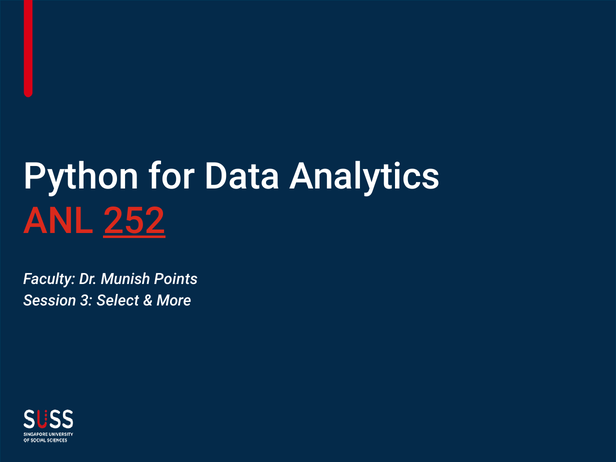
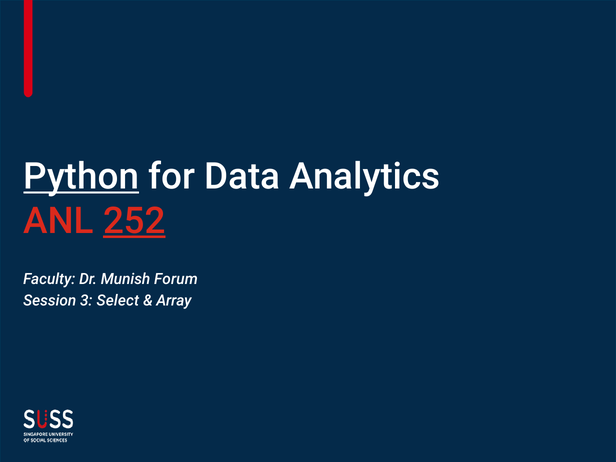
Python underline: none -> present (81, 177)
Points: Points -> Forum (176, 279)
More: More -> Array (174, 300)
